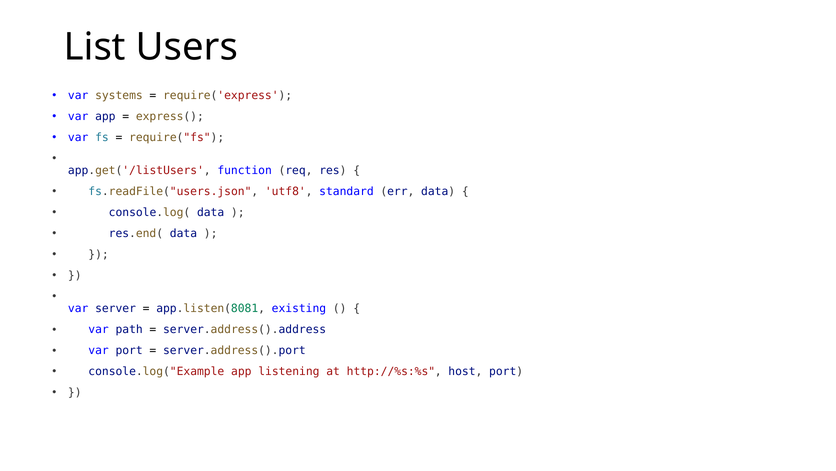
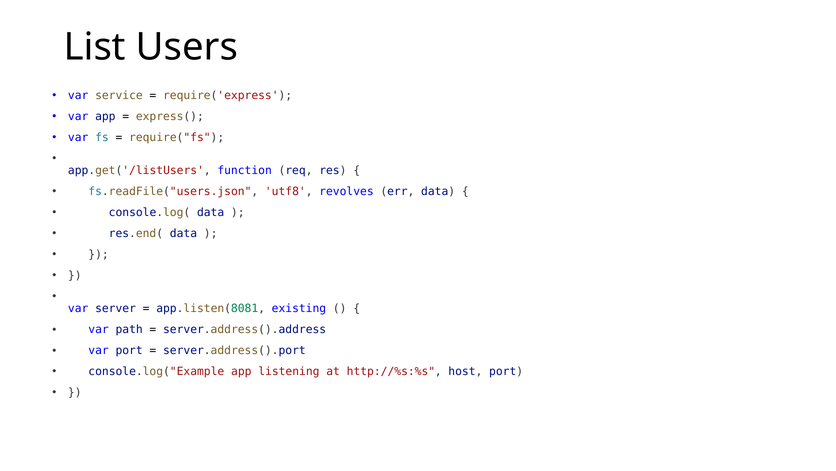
systems: systems -> service (119, 95)
standard: standard -> revolves (346, 191)
